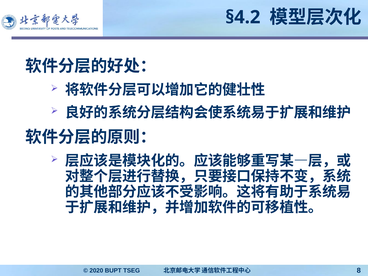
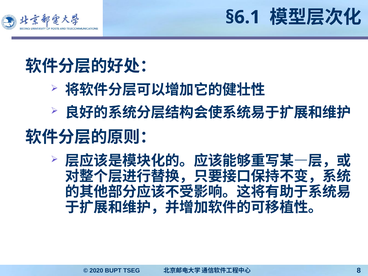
§4.2: §4.2 -> §6.1 (243, 17)
